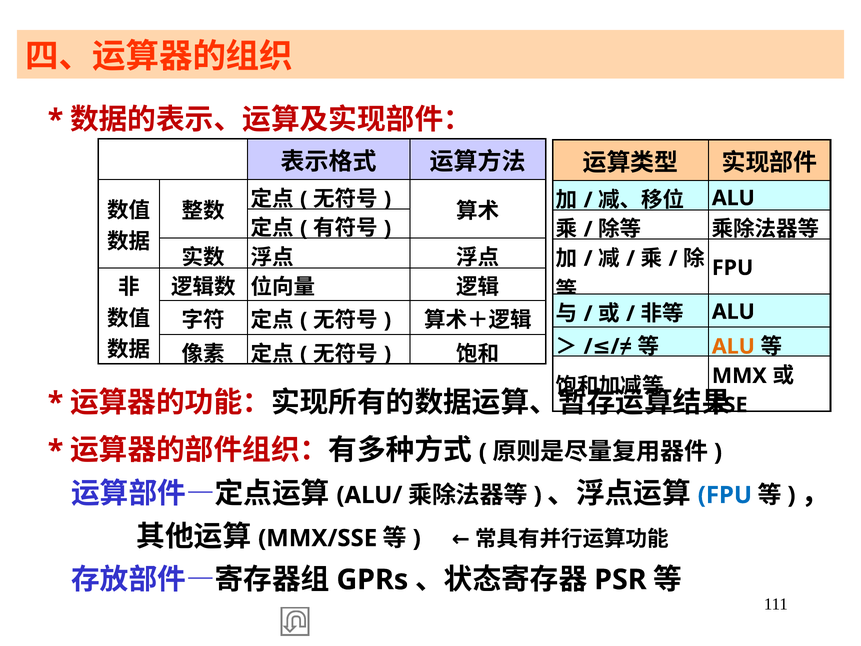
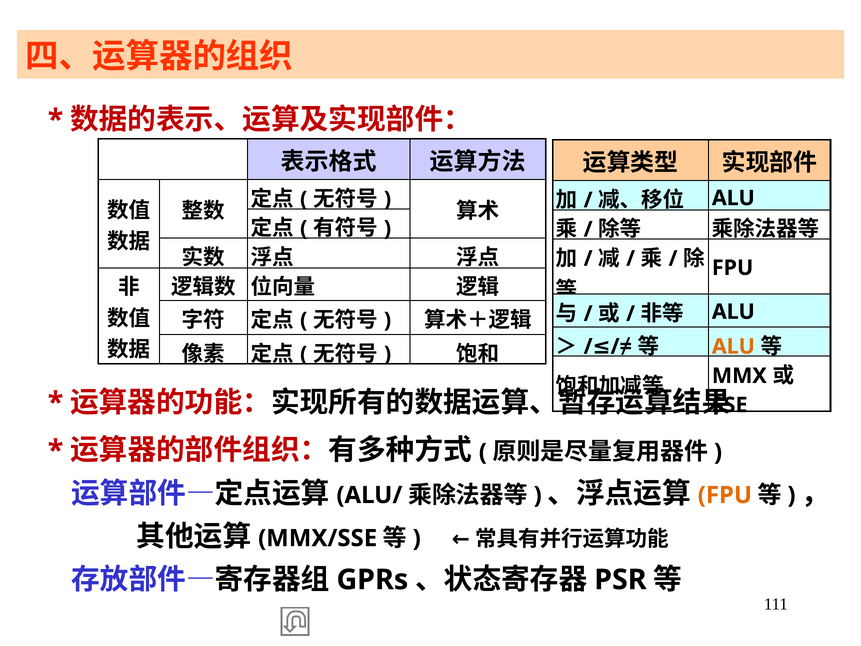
FPU colour: blue -> orange (725, 495)
